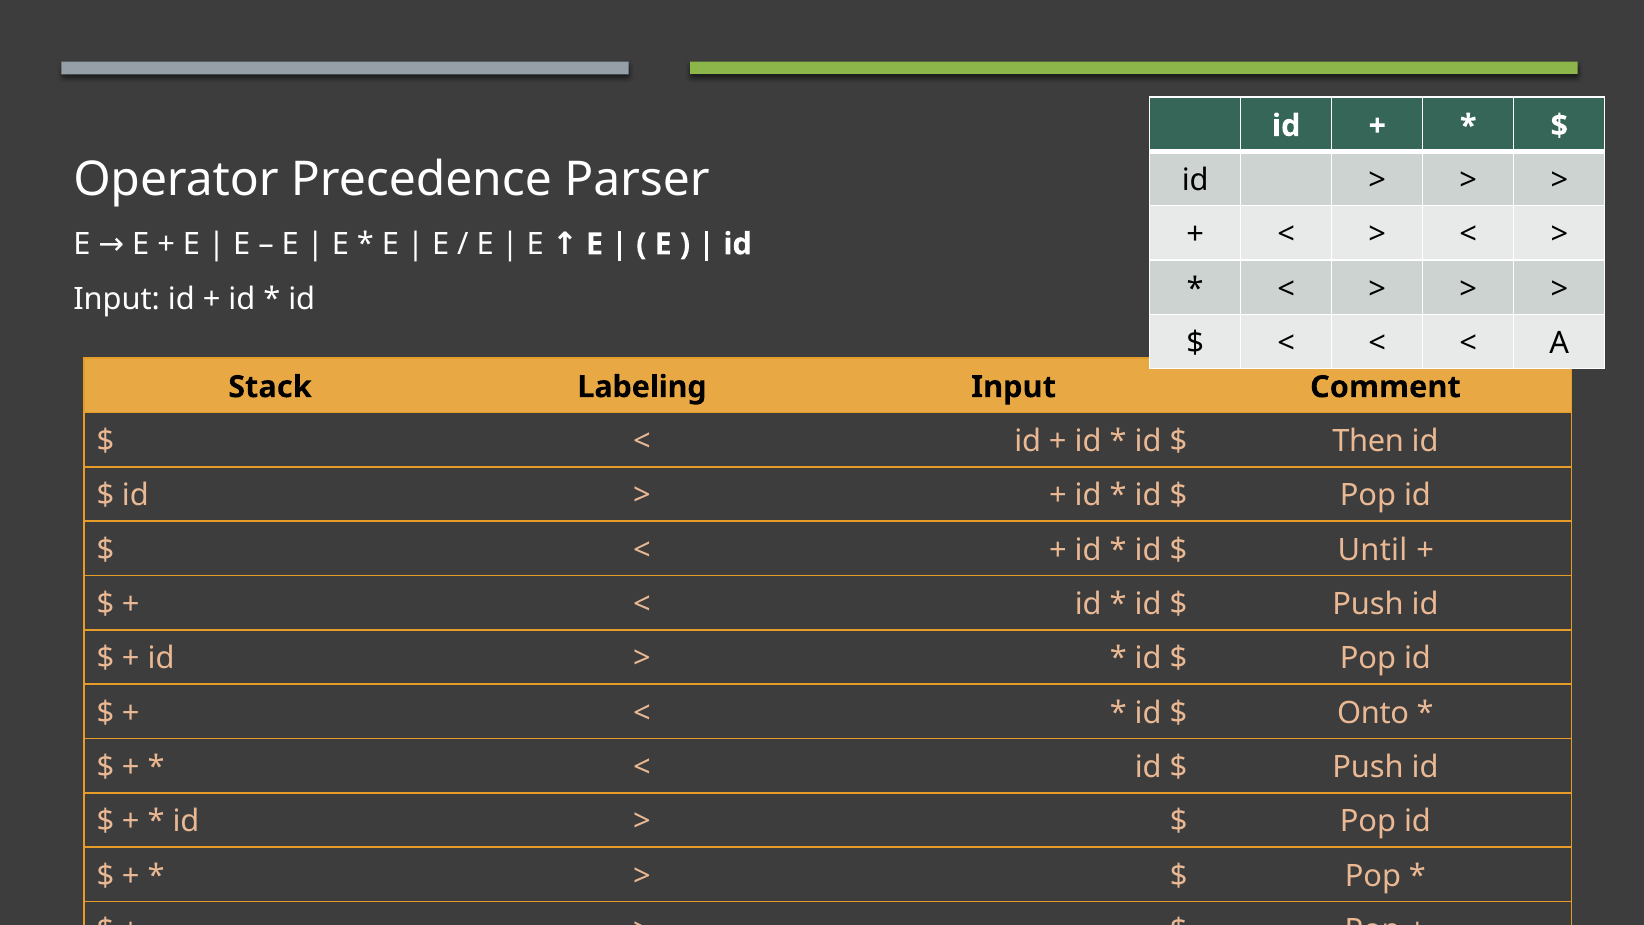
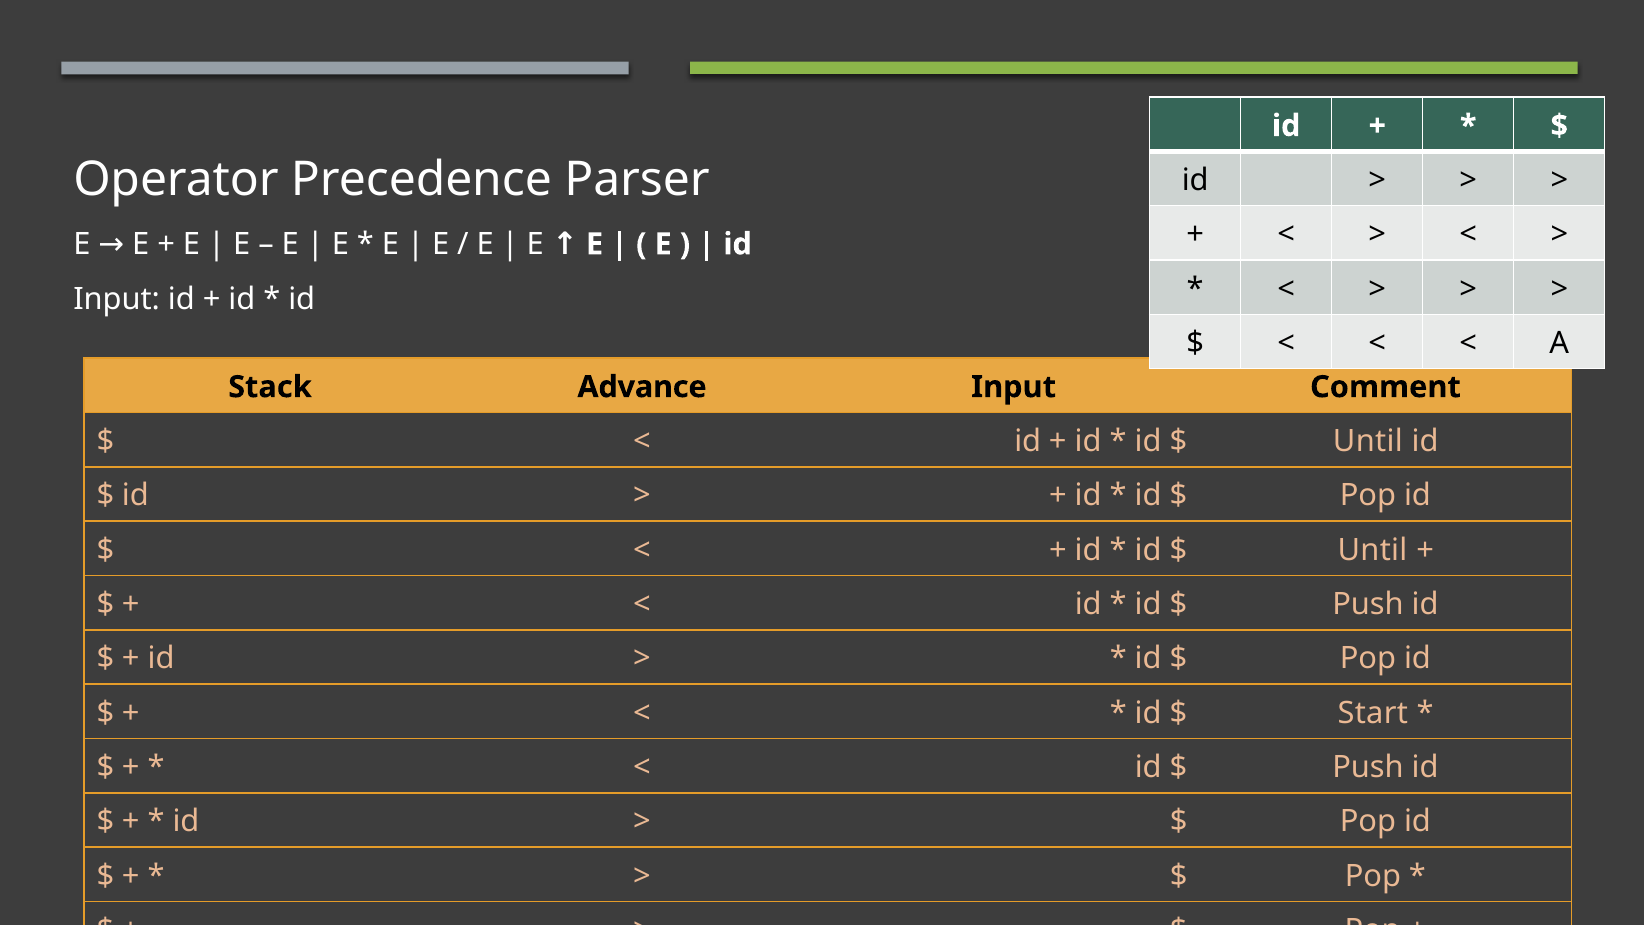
Labeling: Labeling -> Advance (642, 387)
Then: Then -> Until (1368, 441)
Onto: Onto -> Start (1373, 713)
